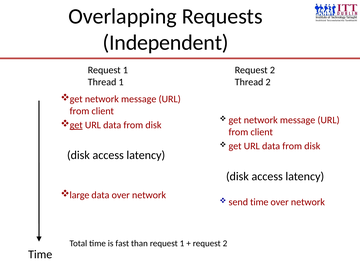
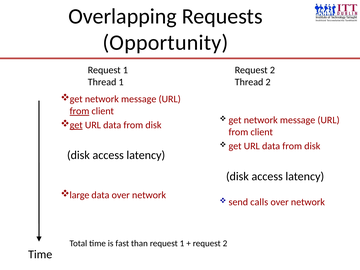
Independent: Independent -> Opportunity (165, 43)
from underline: none -> present (79, 111)
send time: time -> calls (259, 202)
